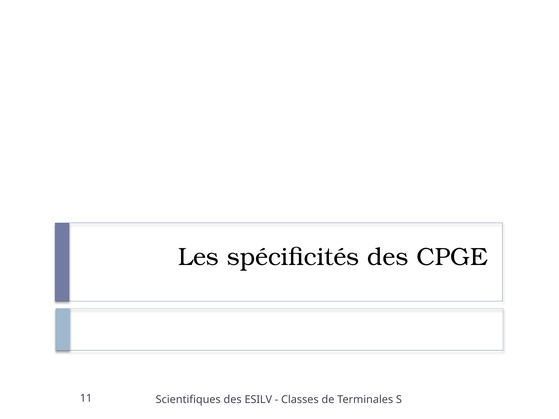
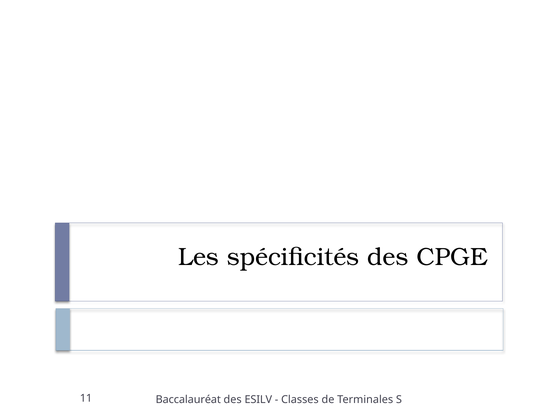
Scientifiques: Scientifiques -> Baccalauréat (188, 400)
